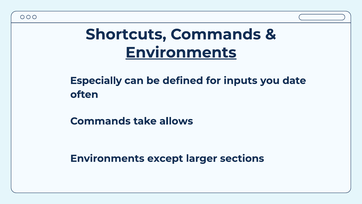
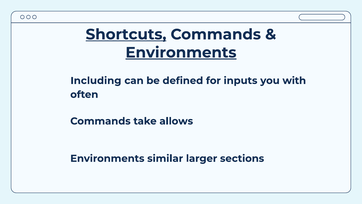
Shortcuts underline: none -> present (126, 34)
Especially: Especially -> Including (96, 80)
date: date -> with (294, 80)
except: except -> similar (165, 158)
